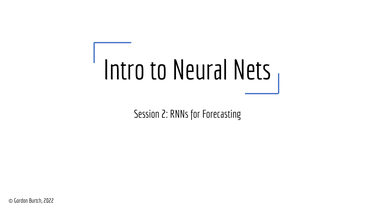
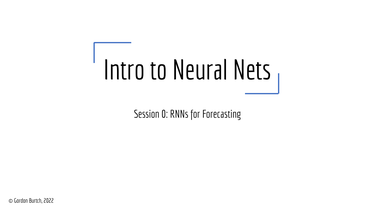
2: 2 -> 0 (165, 114)
